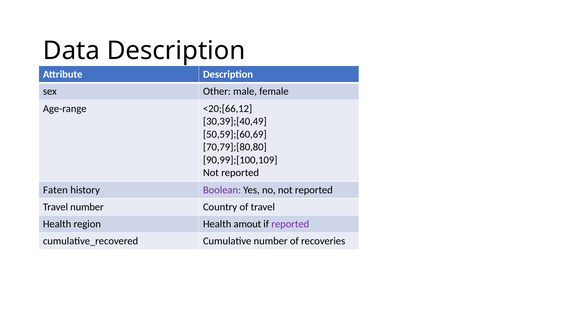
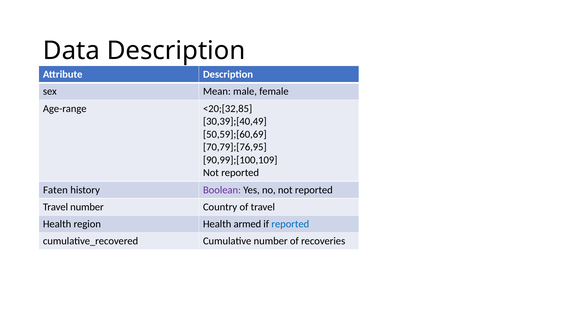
Other: Other -> Mean (217, 92)
<20;[66,12: <20;[66,12 -> <20;[32,85 (228, 109)
70,79];[80,80: 70,79];[80,80 -> 70,79];[76,95 (235, 147)
amout: amout -> armed (247, 225)
reported colour: purple -> blue (290, 225)
